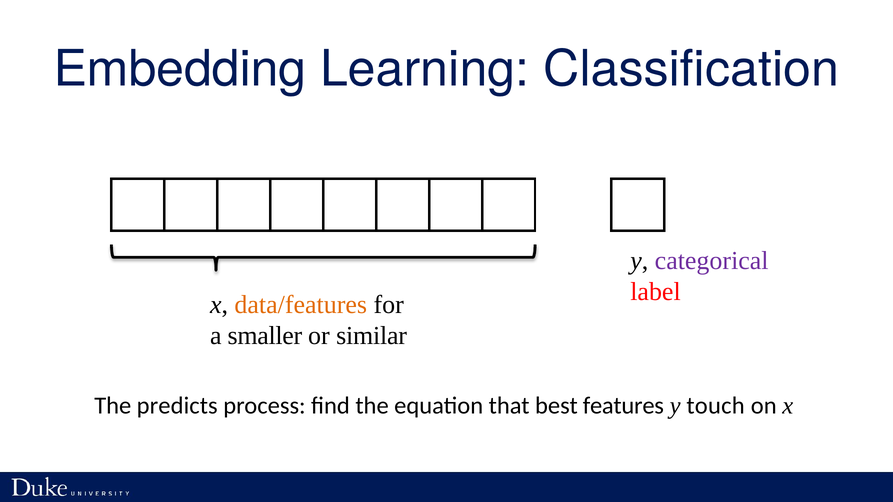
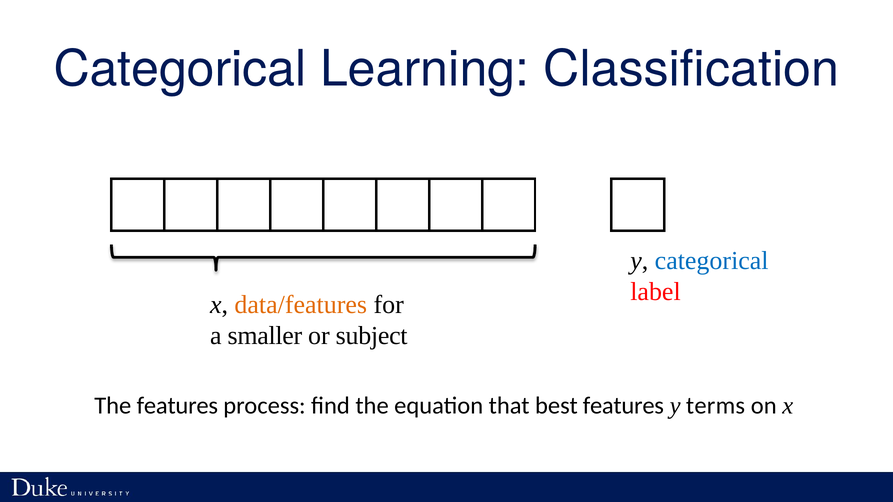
Embedding: Embedding -> Categorical (180, 69)
categorical colour: purple -> blue (712, 261)
similar: similar -> subject (372, 336)
The predicts: predicts -> features (177, 406)
touch: touch -> terms (716, 406)
